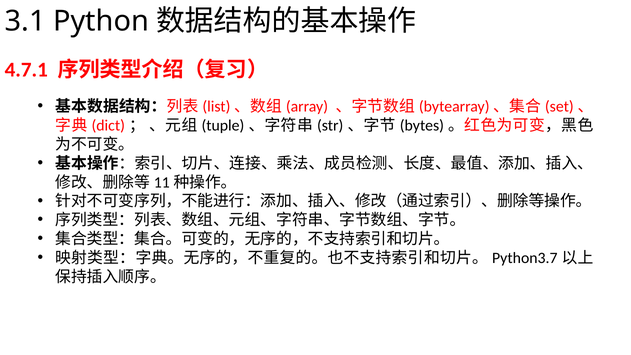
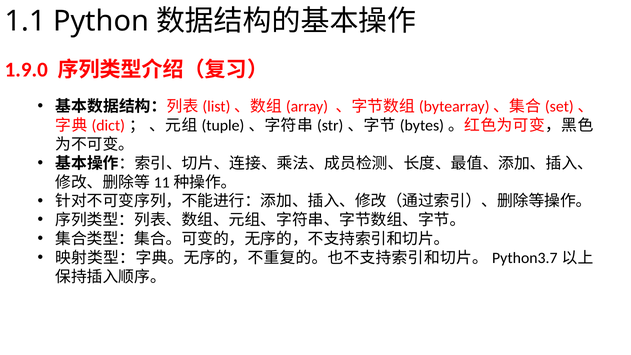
3.1: 3.1 -> 1.1 (25, 21)
4.7.1: 4.7.1 -> 1.9.0 (26, 70)
